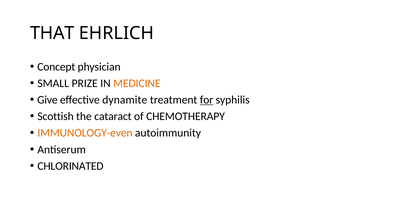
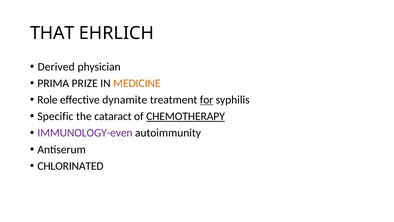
Concept: Concept -> Derived (56, 67)
SMALL: SMALL -> PRIMA (53, 83)
Give: Give -> Role (47, 100)
Scottish: Scottish -> Specific (55, 116)
CHEMOTHERAPY underline: none -> present (186, 116)
IMMUNOLOGY-even colour: orange -> purple (85, 133)
